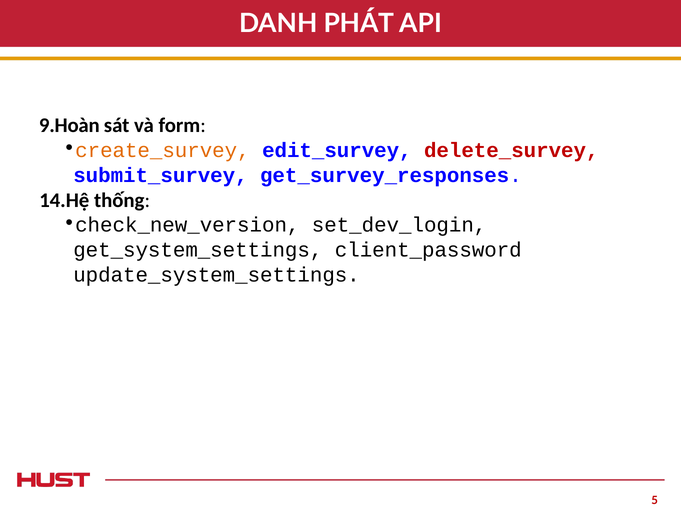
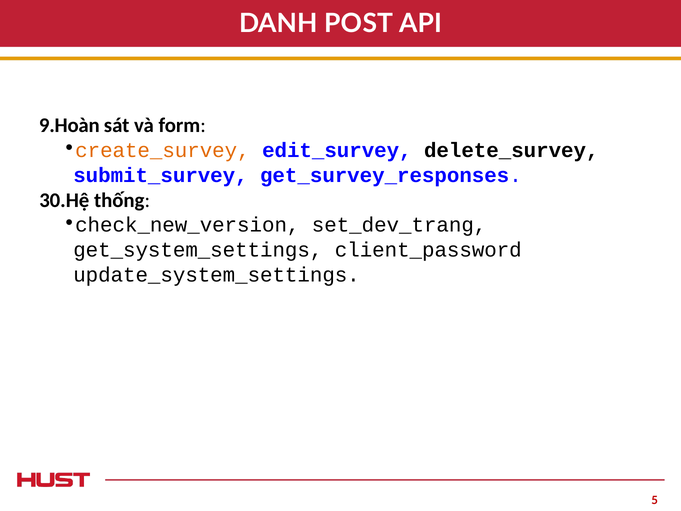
PHÁT: PHÁT -> POST (359, 23)
delete_survey colour: red -> black (511, 150)
14.Hệ: 14.Hệ -> 30.Hệ (64, 200)
set_dev_login: set_dev_login -> set_dev_trang (399, 225)
